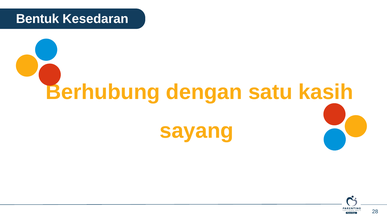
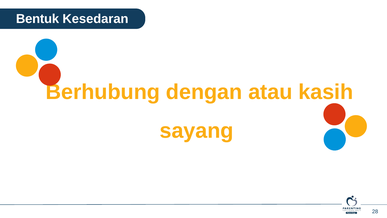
satu: satu -> atau (270, 92)
